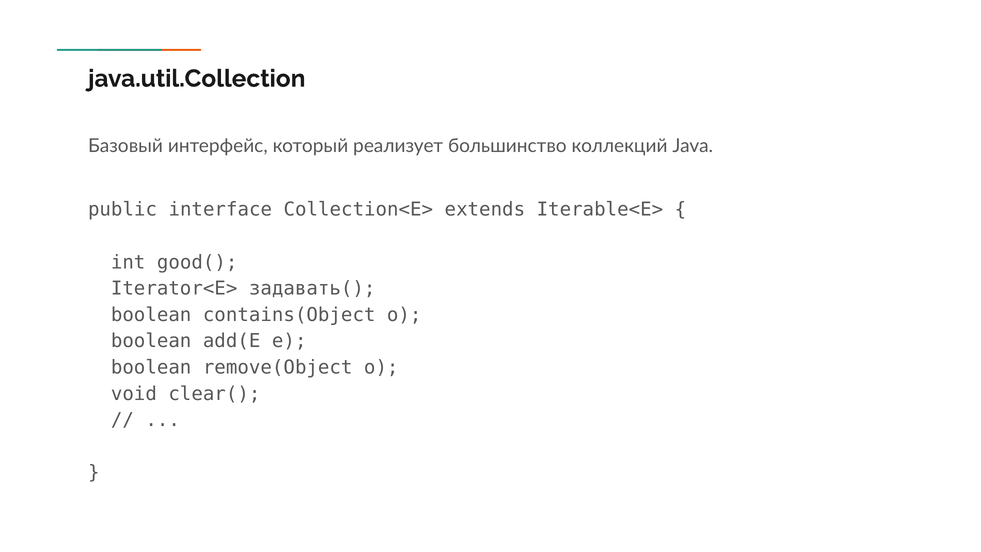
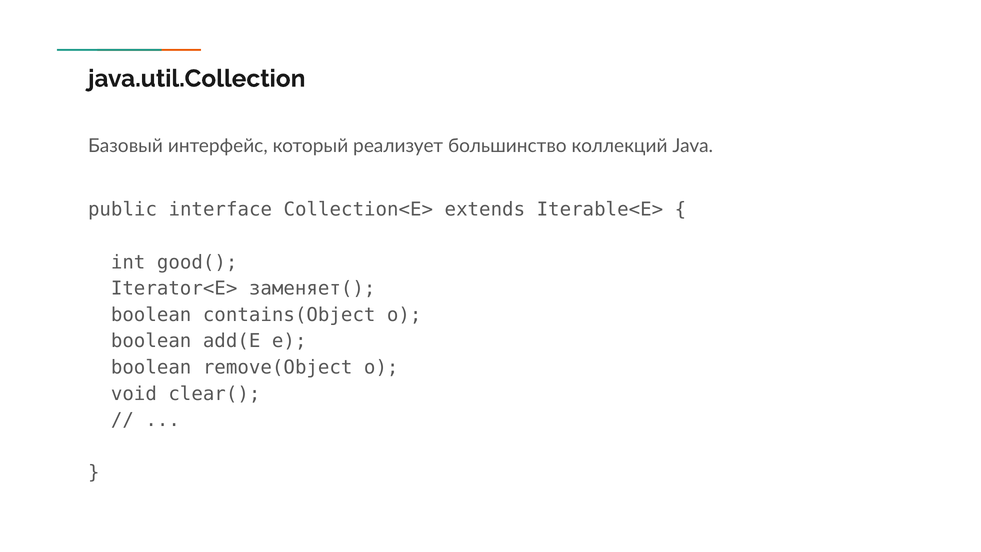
задавать(: задавать( -> заменяет( (312, 288)
